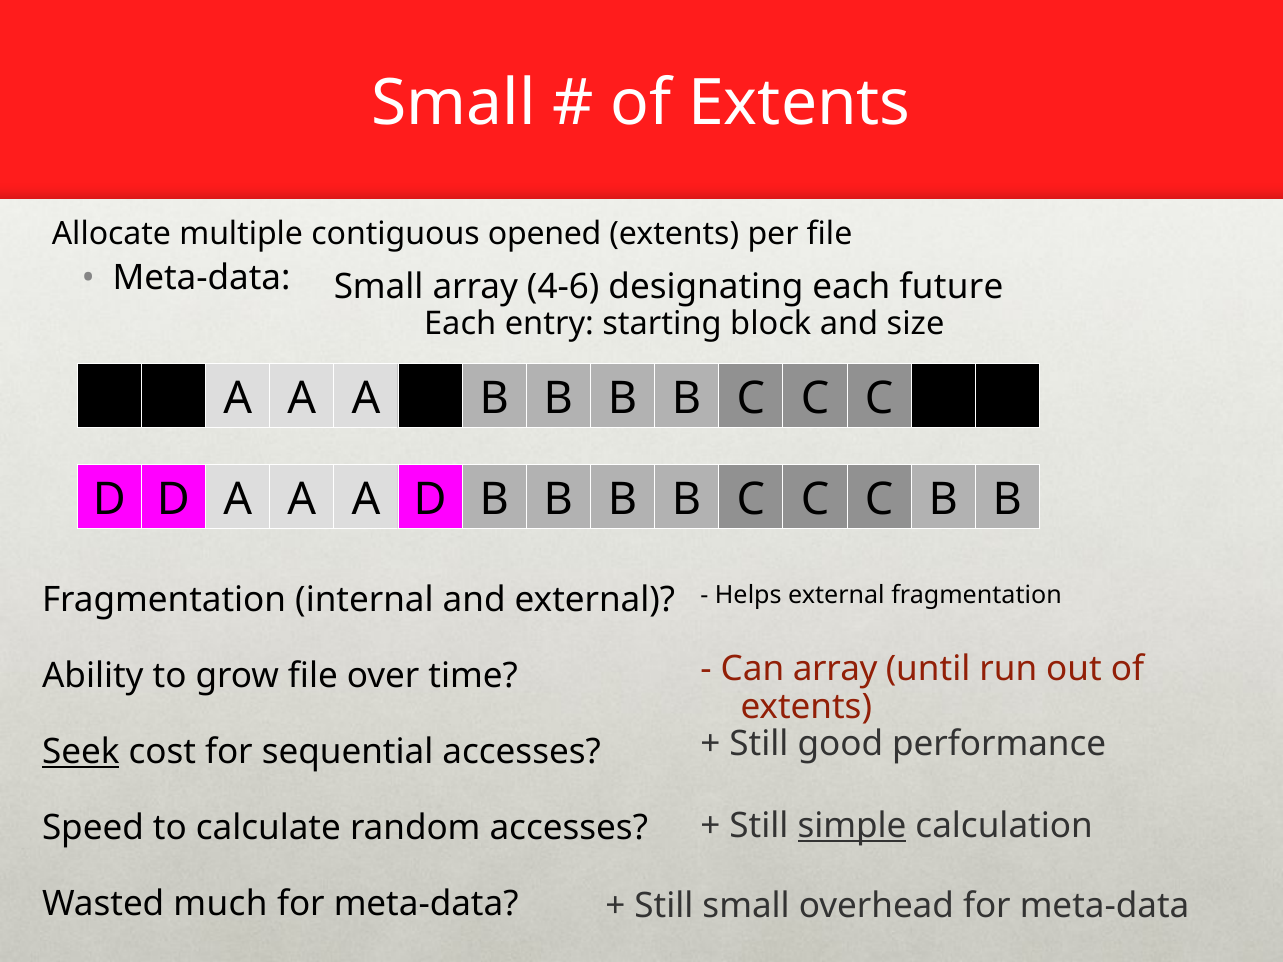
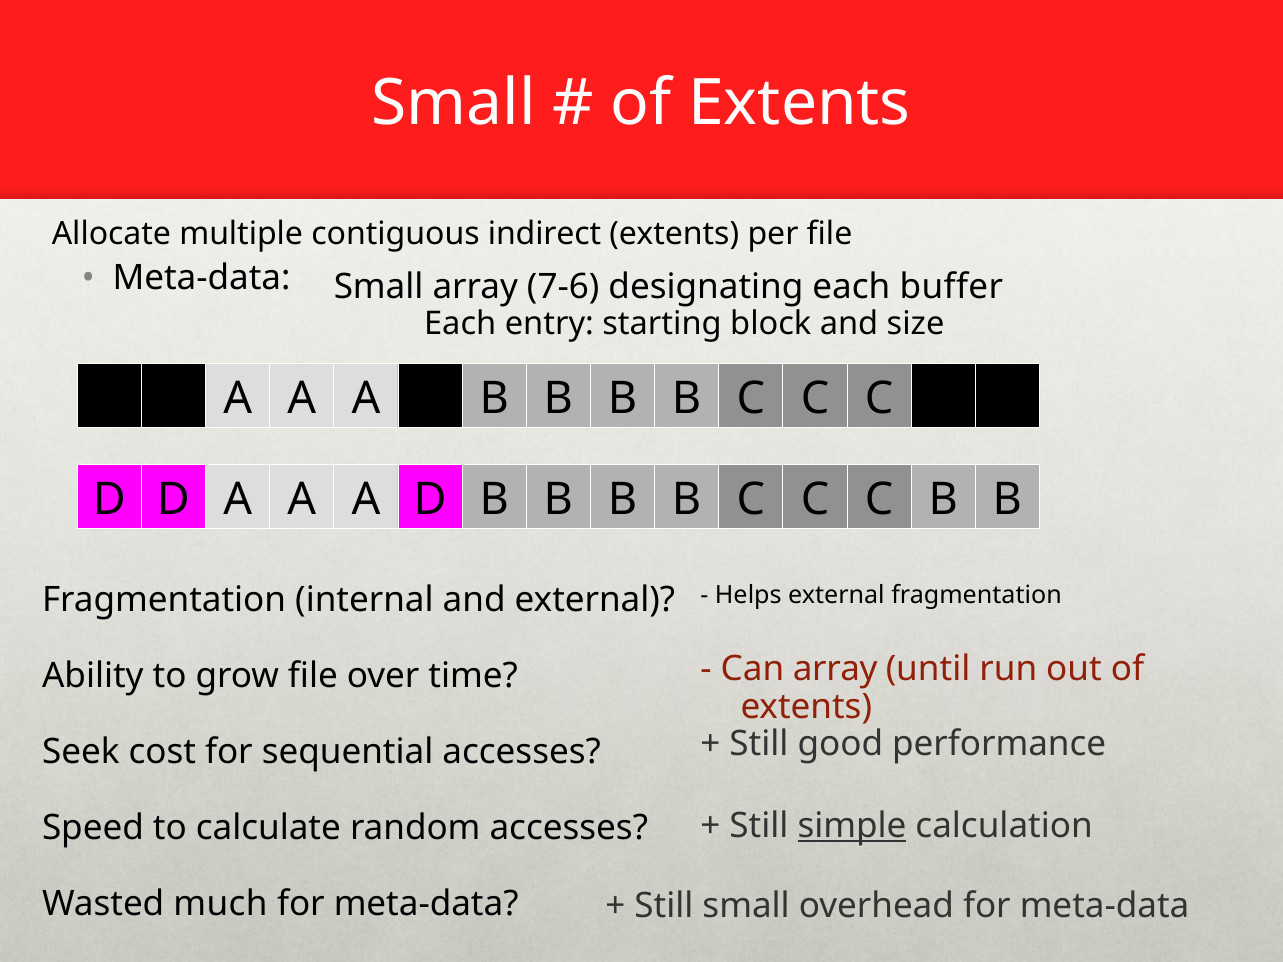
opened: opened -> indirect (545, 234)
4-6: 4-6 -> 7-6 (563, 287)
future: future -> buffer (951, 287)
Seek underline: present -> none (81, 752)
